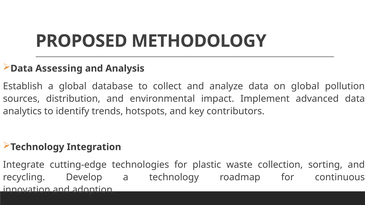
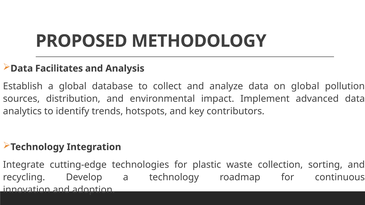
Assessing: Assessing -> Facilitates (59, 69)
